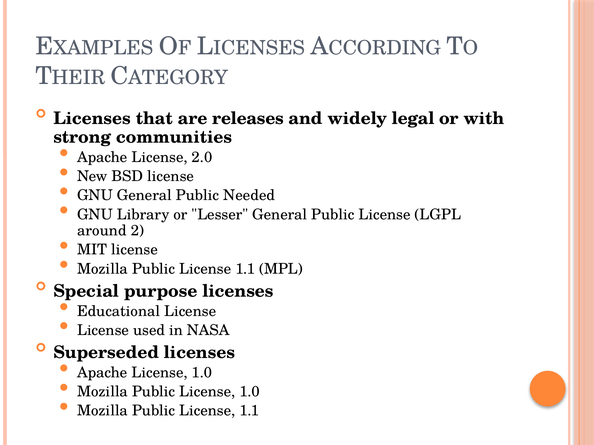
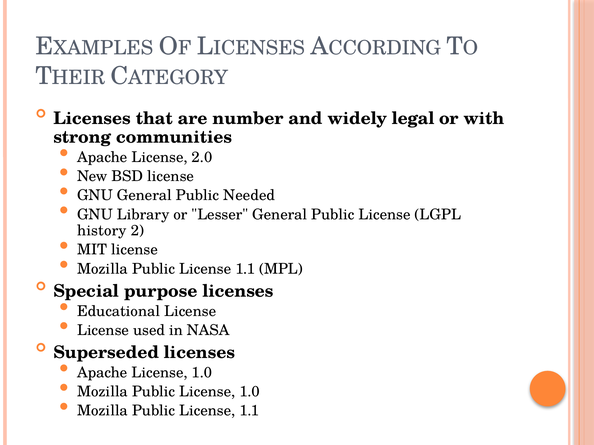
releases: releases -> number (248, 118)
around: around -> history (102, 231)
